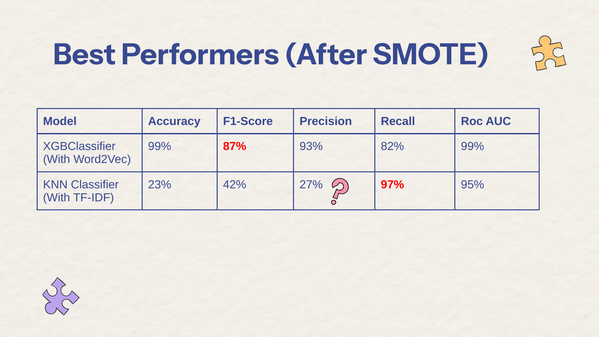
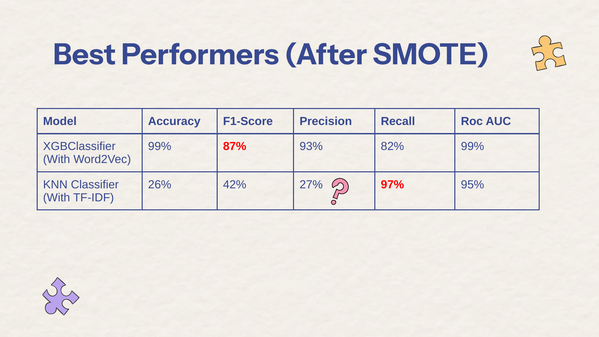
23%: 23% -> 26% (160, 184)
